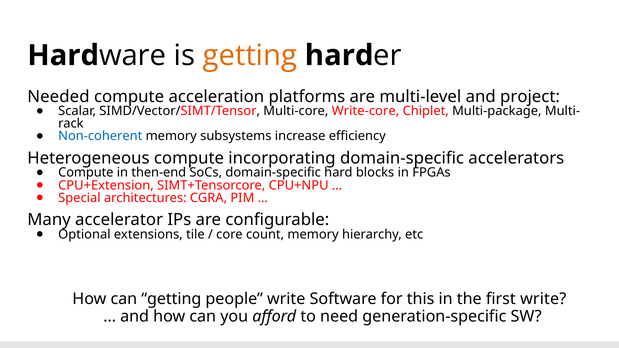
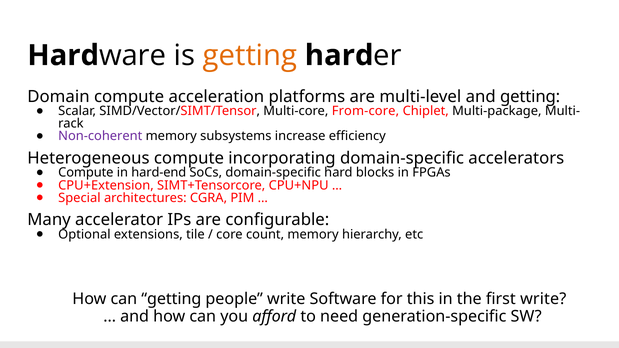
Needed: Needed -> Domain (58, 97)
and project: project -> getting (530, 97)
Write-core: Write-core -> From-core (365, 111)
Non-coherent colour: blue -> purple (100, 136)
then-end: then-end -> hard-end (159, 173)
